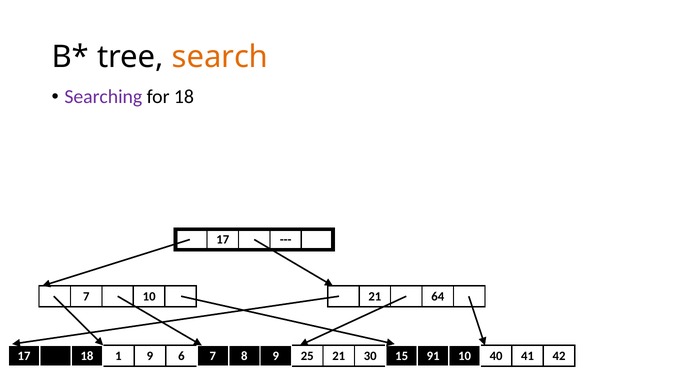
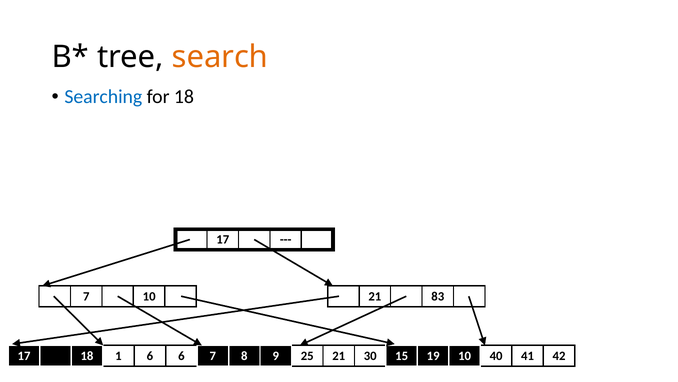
Searching colour: purple -> blue (103, 97)
64: 64 -> 83 (438, 296)
1 9: 9 -> 6 (150, 355)
91: 91 -> 19 (433, 355)
